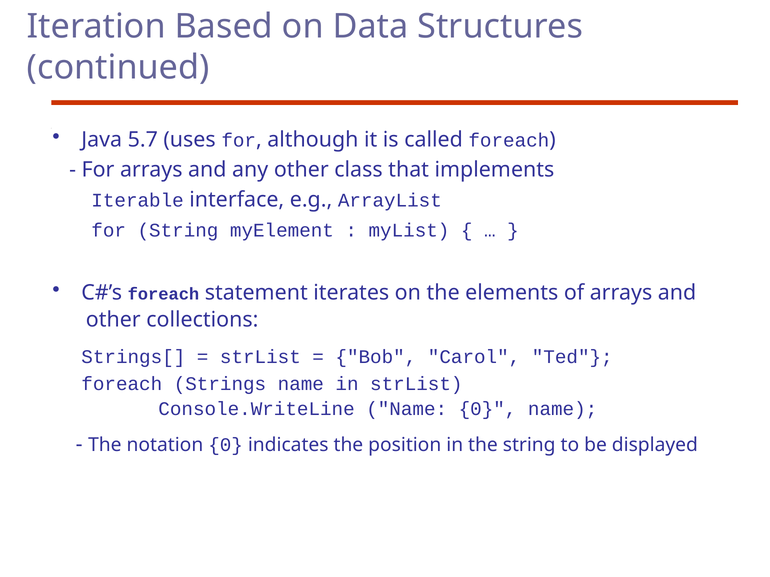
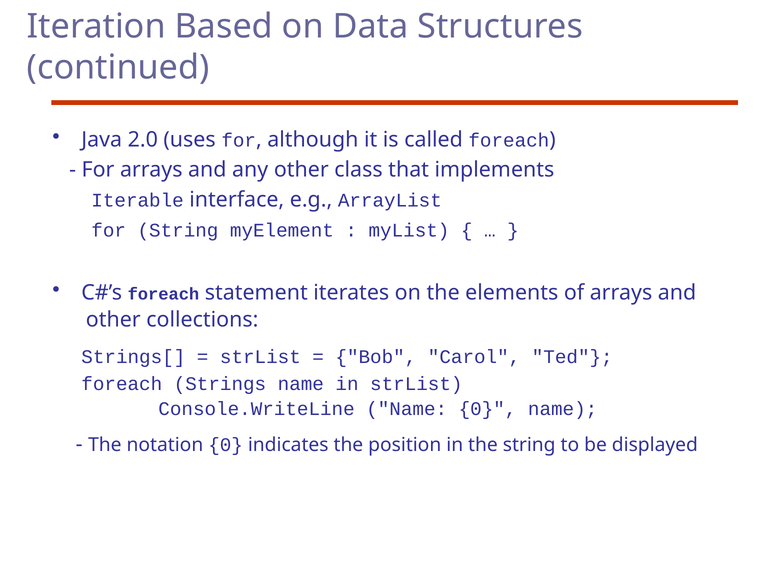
5.7: 5.7 -> 2.0 (143, 140)
